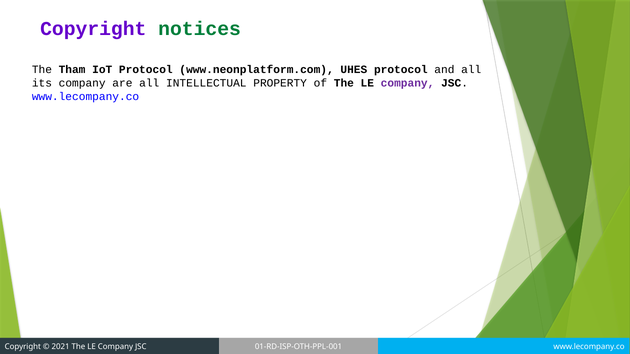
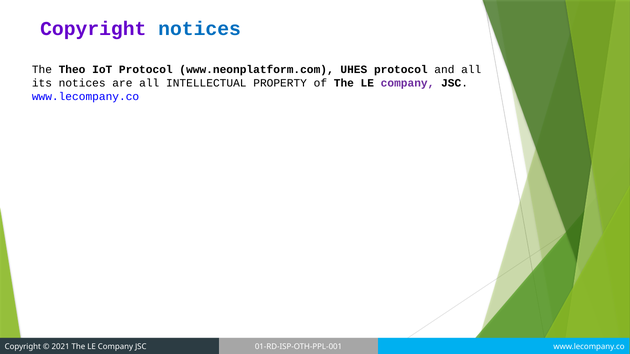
notices colour: green -> blue (200, 29)
Tham: Tham -> Theo (72, 70)
its company: company -> notices (82, 83)
